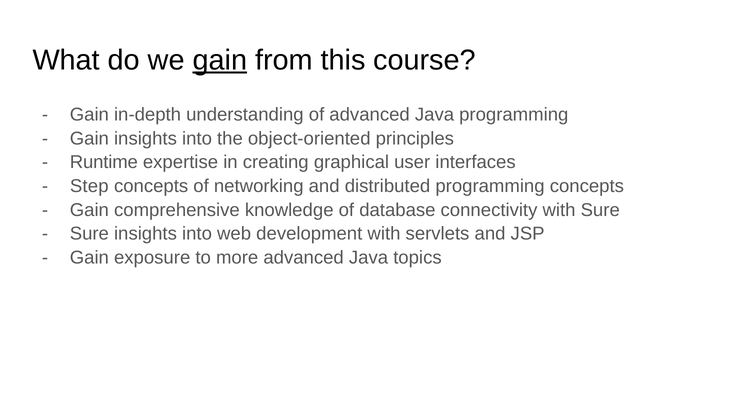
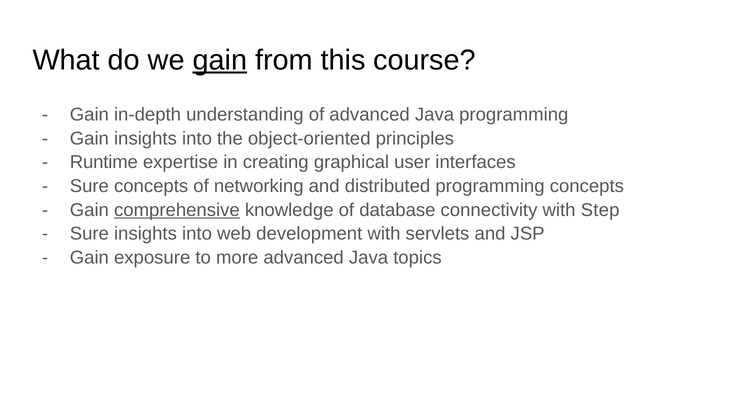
Step: Step -> Sure (89, 186)
comprehensive underline: none -> present (177, 210)
with Sure: Sure -> Step (600, 210)
